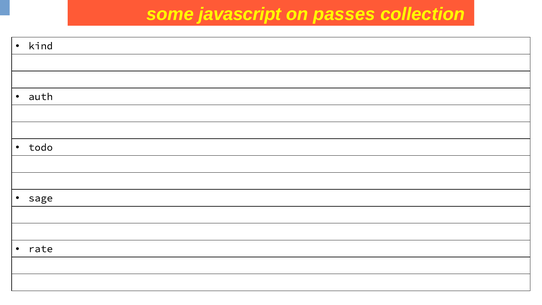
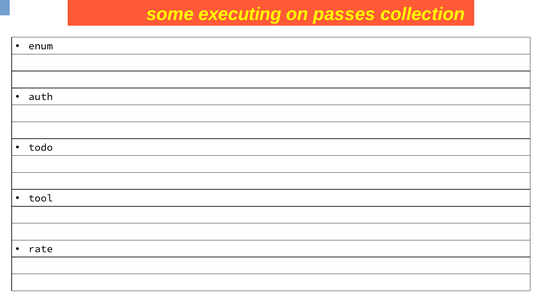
javascript: javascript -> executing (240, 14)
kind: kind -> enum (41, 46)
sage: sage -> tool (41, 198)
